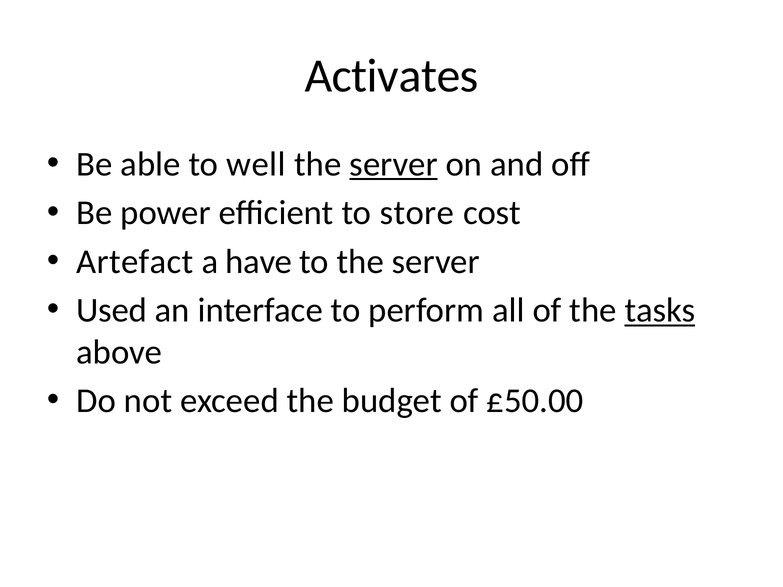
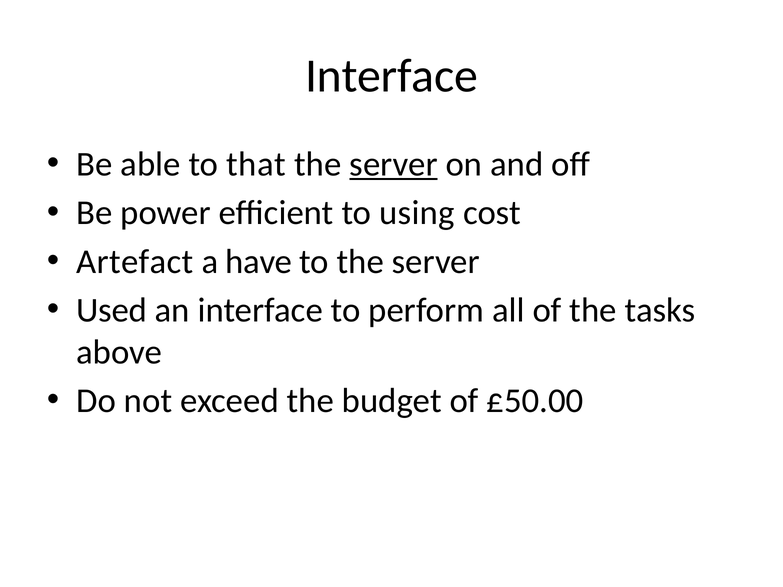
Activates: Activates -> Interface (391, 76)
well: well -> that (256, 164)
store: store -> using (417, 213)
tasks underline: present -> none (660, 310)
